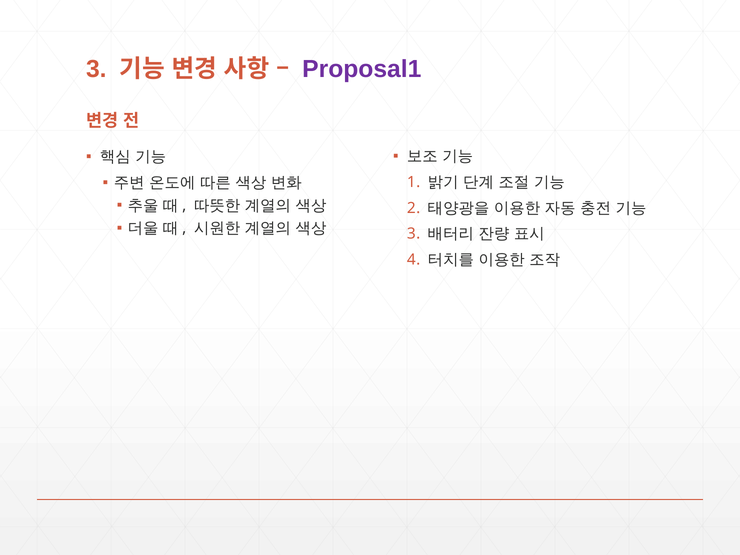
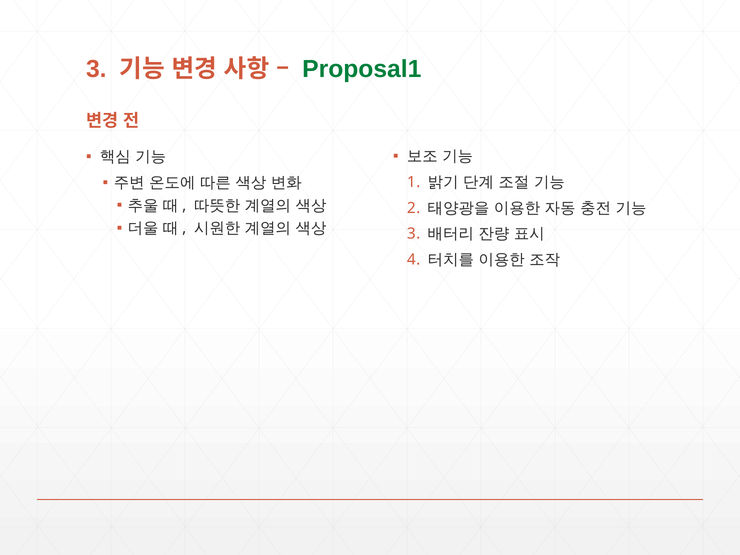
Proposal1 colour: purple -> green (362, 69)
